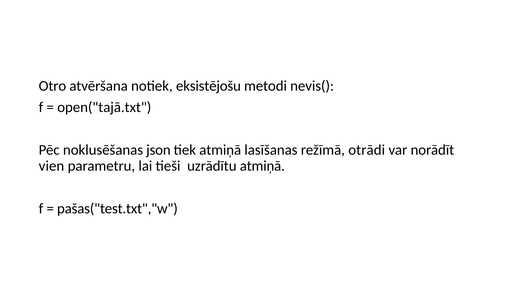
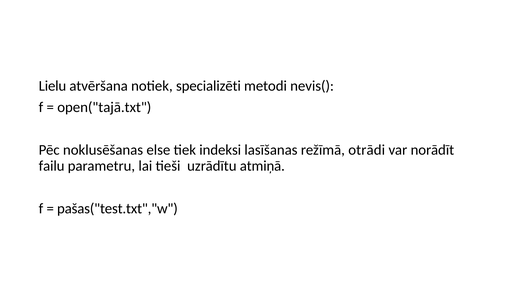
Otro: Otro -> Lielu (52, 86)
eksistējošu: eksistējošu -> specializēti (208, 86)
json: json -> else (158, 150)
tiek atmiņā: atmiņā -> indeksi (220, 150)
vien: vien -> failu (52, 166)
